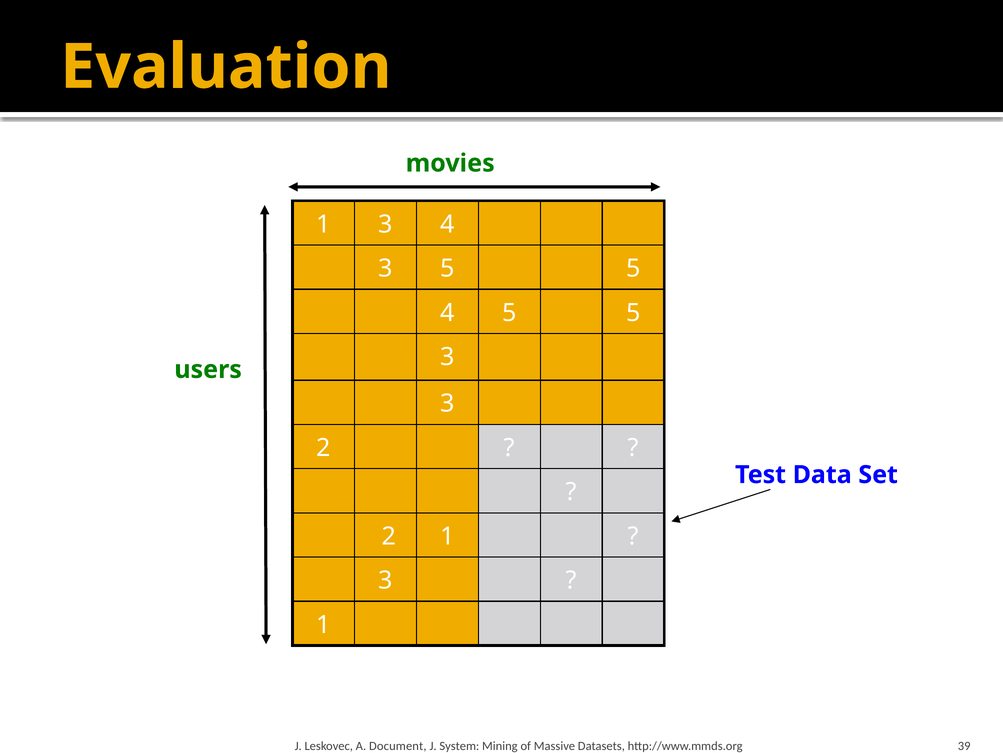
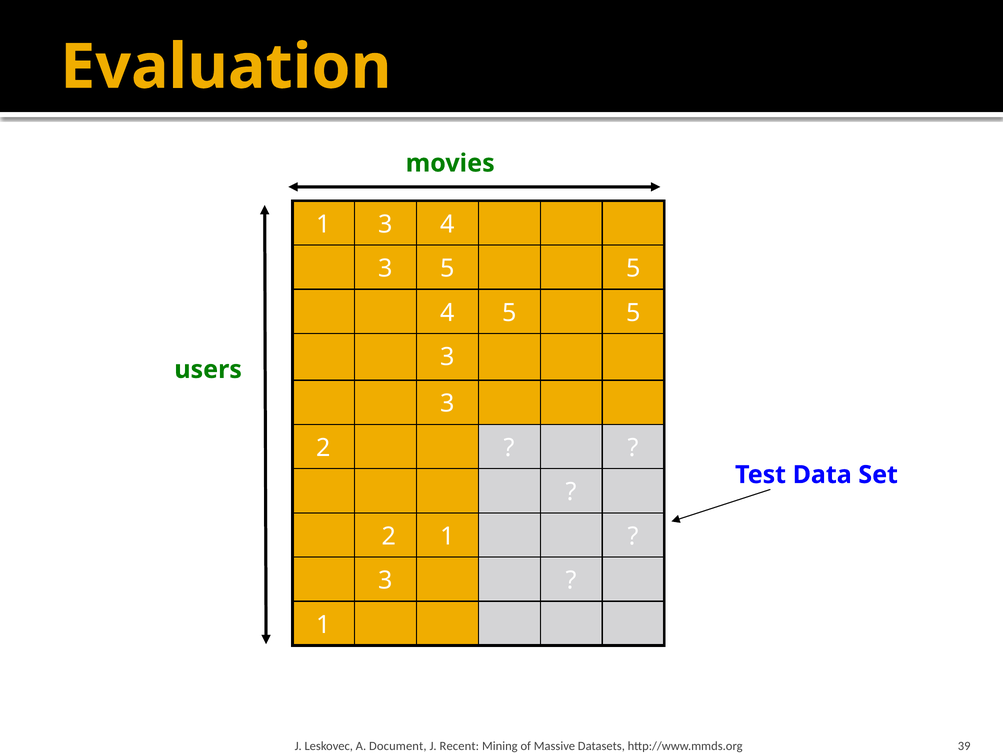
System: System -> Recent (459, 745)
